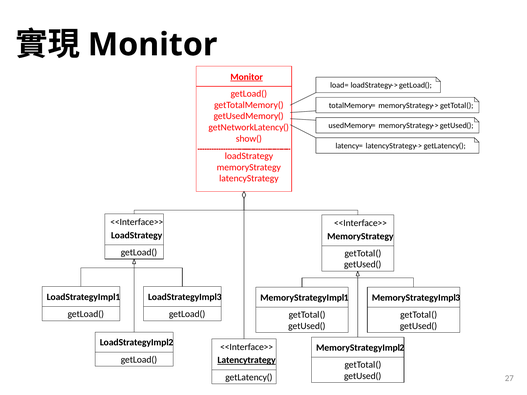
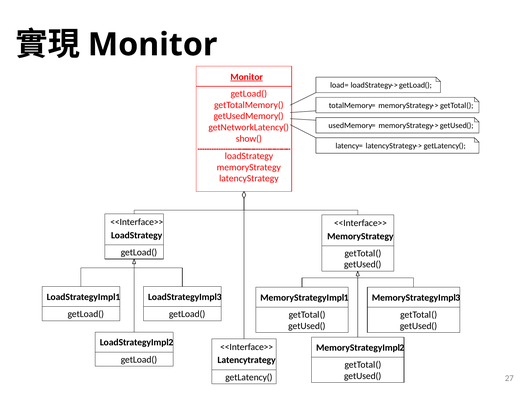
Latencytrategy underline: present -> none (247, 360)
